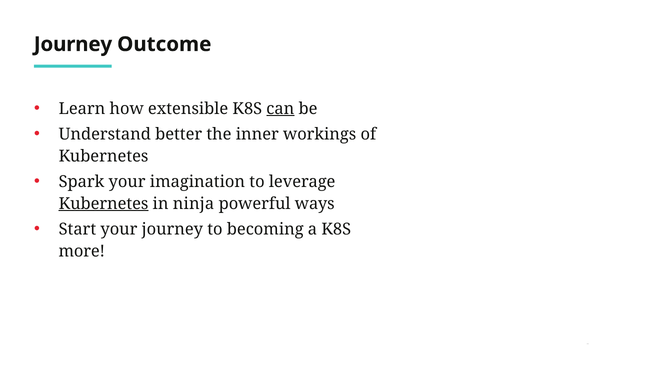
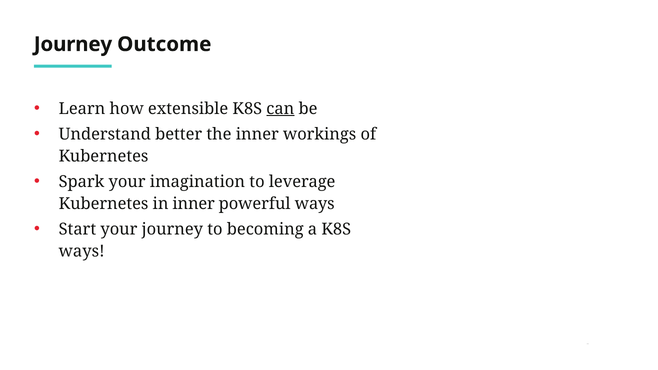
Kubernetes underline: present -> none (104, 204)
in ninja: ninja -> inner (194, 204)
more: more -> ways (82, 251)
